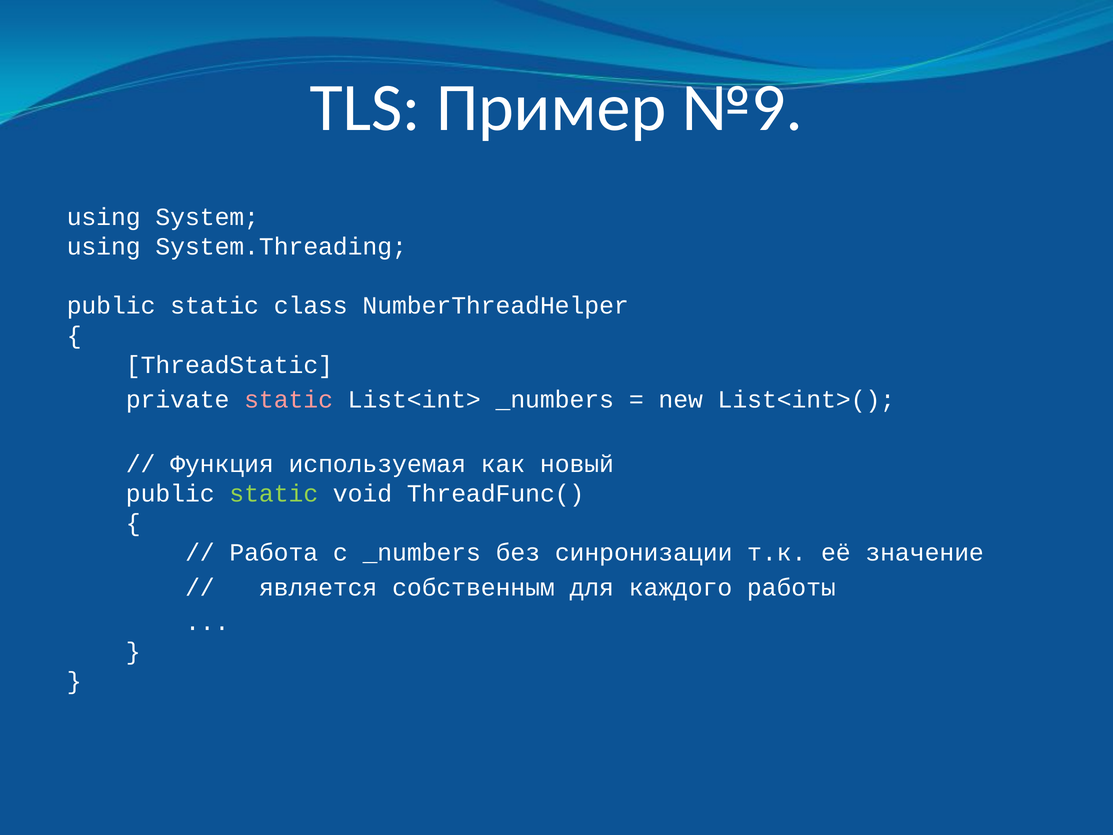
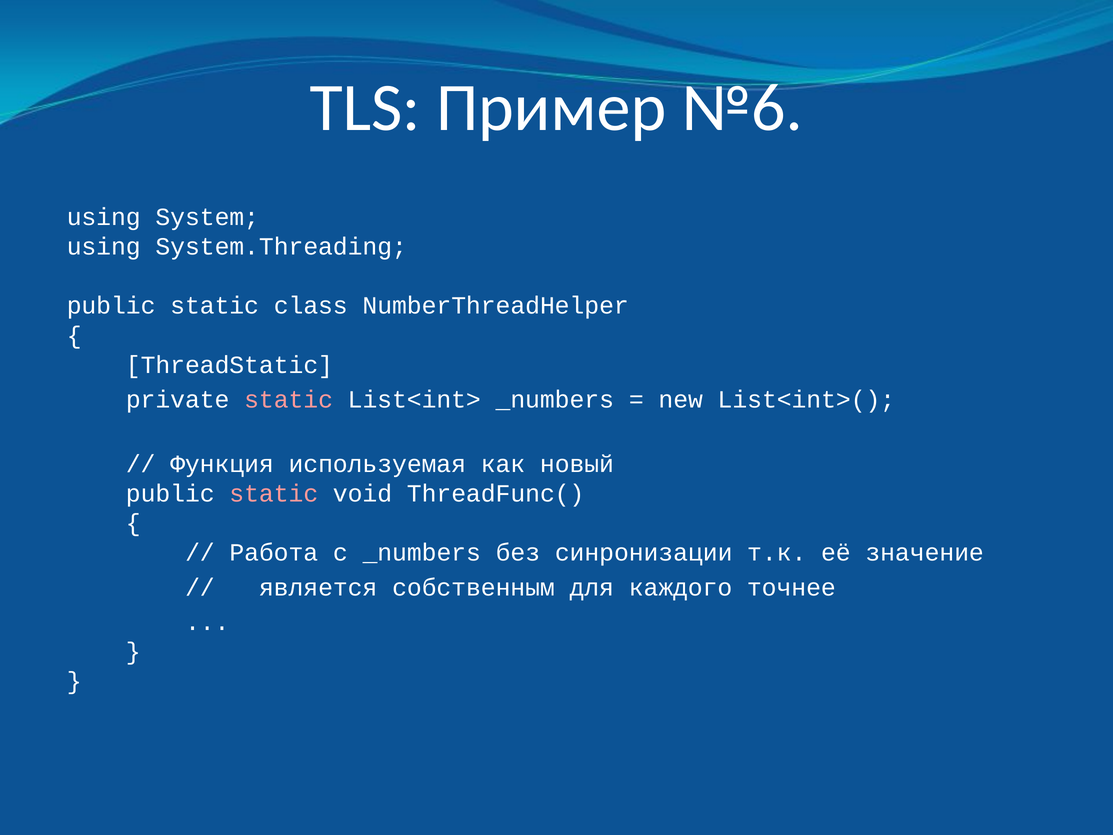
№9: №9 -> №6 (742, 108)
static colour: light green -> pink (274, 493)
работы: работы -> точнее (791, 587)
